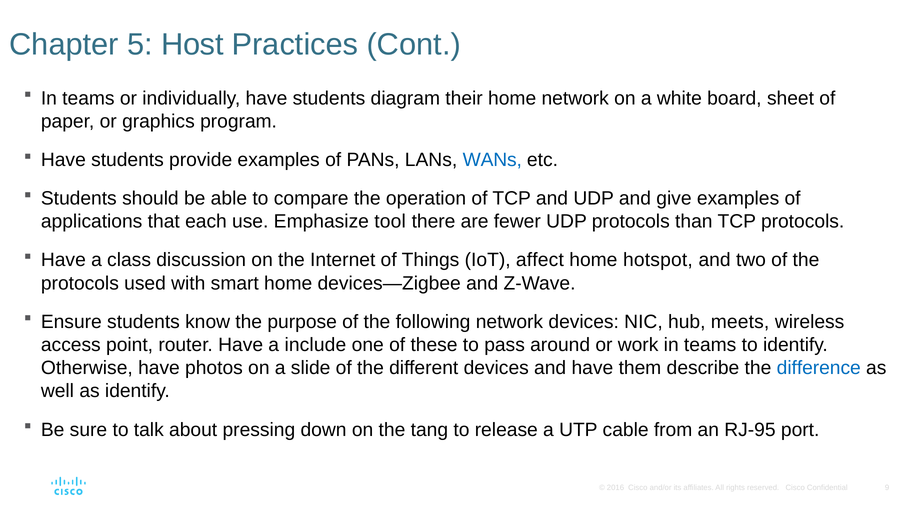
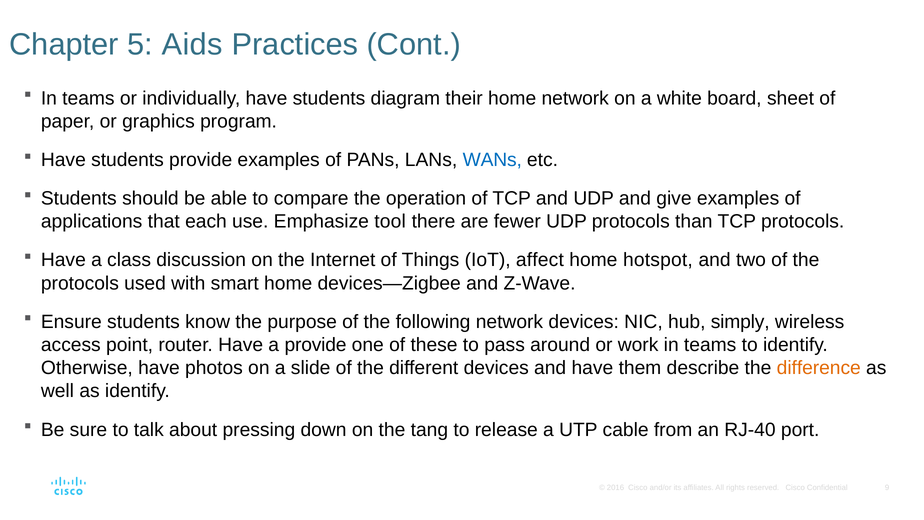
Host: Host -> Aids (192, 45)
meets: meets -> simply (740, 322)
a include: include -> provide (316, 345)
difference colour: blue -> orange (819, 368)
RJ-95: RJ-95 -> RJ-40 (750, 429)
